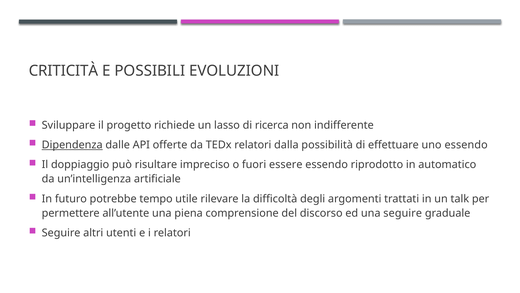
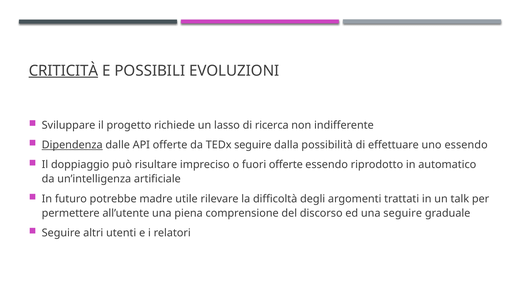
CRITICITÀ underline: none -> present (63, 71)
TEDx relatori: relatori -> seguire (253, 145)
fuori essere: essere -> offerte (286, 164)
tempo: tempo -> madre (156, 198)
